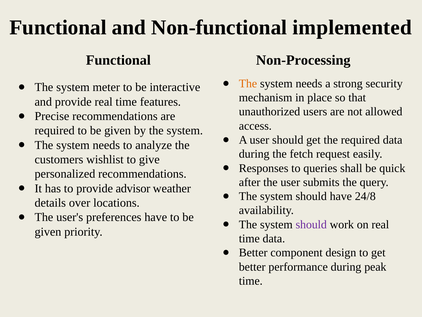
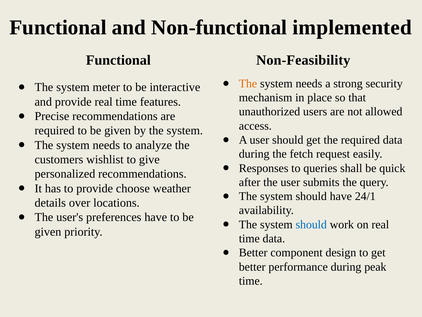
Non-Processing: Non-Processing -> Non-Feasibility (303, 60)
advisor: advisor -> choose (133, 188)
24/8: 24/8 -> 24/1 (365, 196)
should colour: purple -> blue (311, 224)
